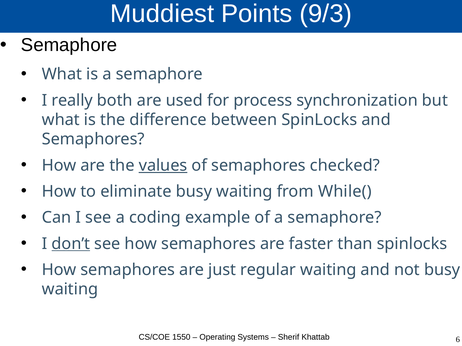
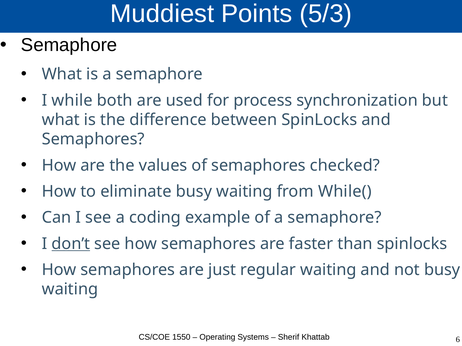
9/3: 9/3 -> 5/3 (326, 14)
really: really -> while (72, 100)
values underline: present -> none (163, 166)
